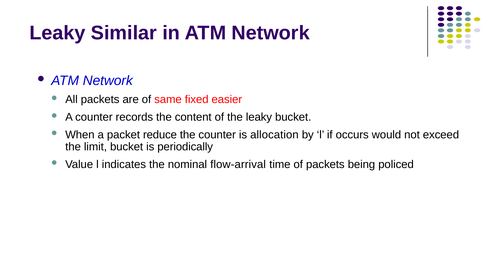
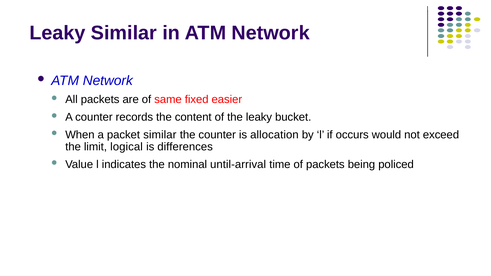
packet reduce: reduce -> similar (160, 135)
limit bucket: bucket -> logical (127, 147)
periodically: periodically -> differences (185, 147)
flow-arrival: flow-arrival -> until-arrival (238, 164)
